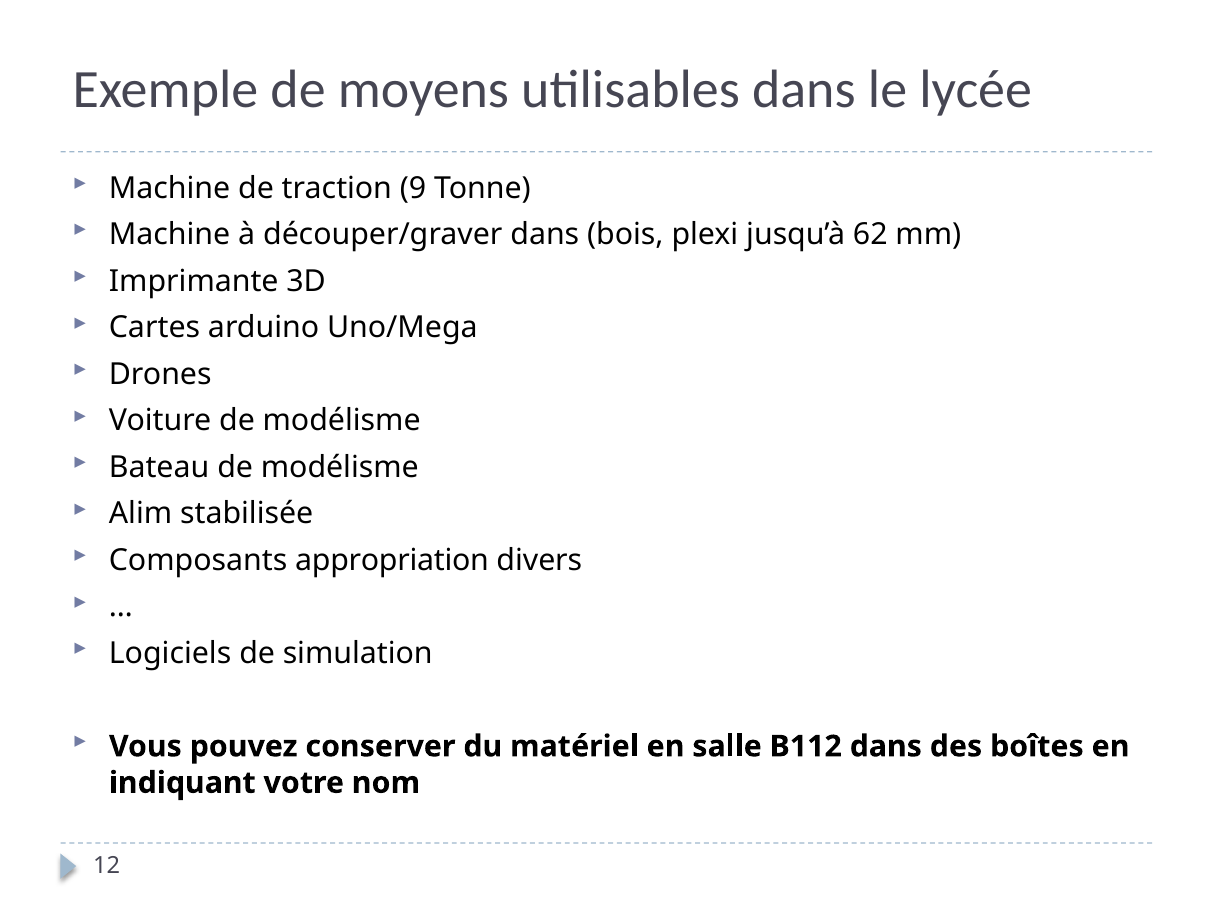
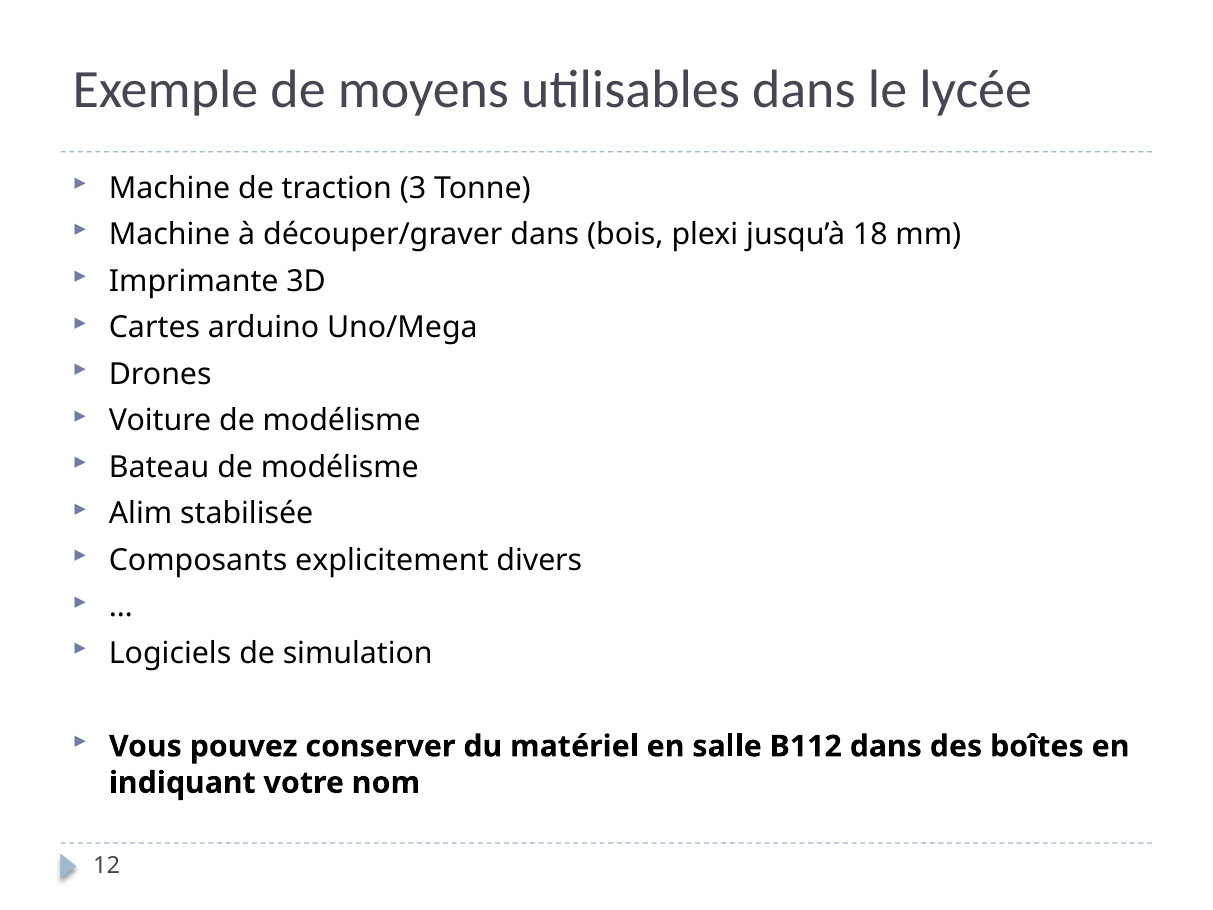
9: 9 -> 3 (413, 188)
62: 62 -> 18 (870, 235)
appropriation: appropriation -> explicitement (392, 560)
